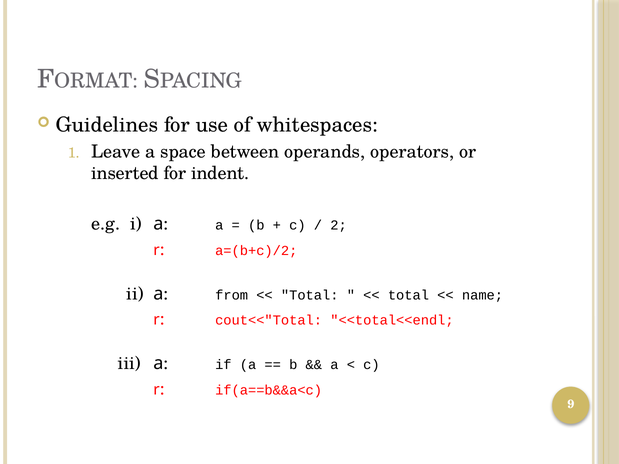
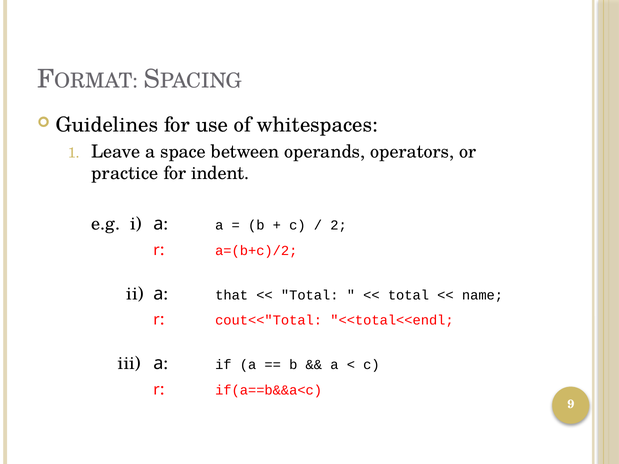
inserted: inserted -> practice (125, 174)
from: from -> that (232, 295)
